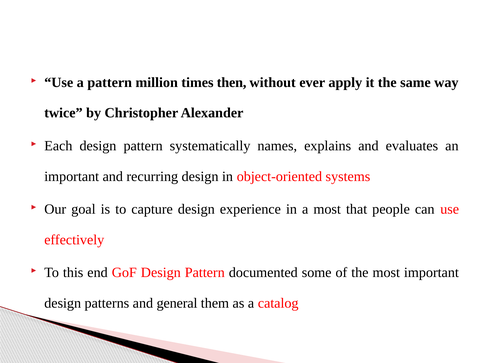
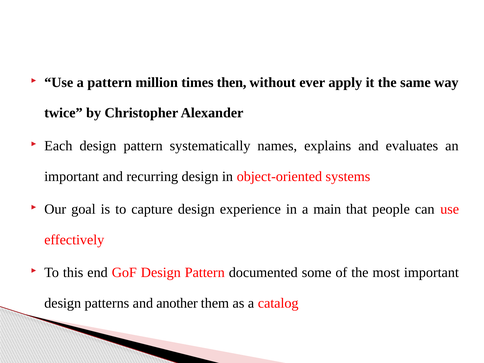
a most: most -> main (327, 209)
general: general -> another (177, 303)
